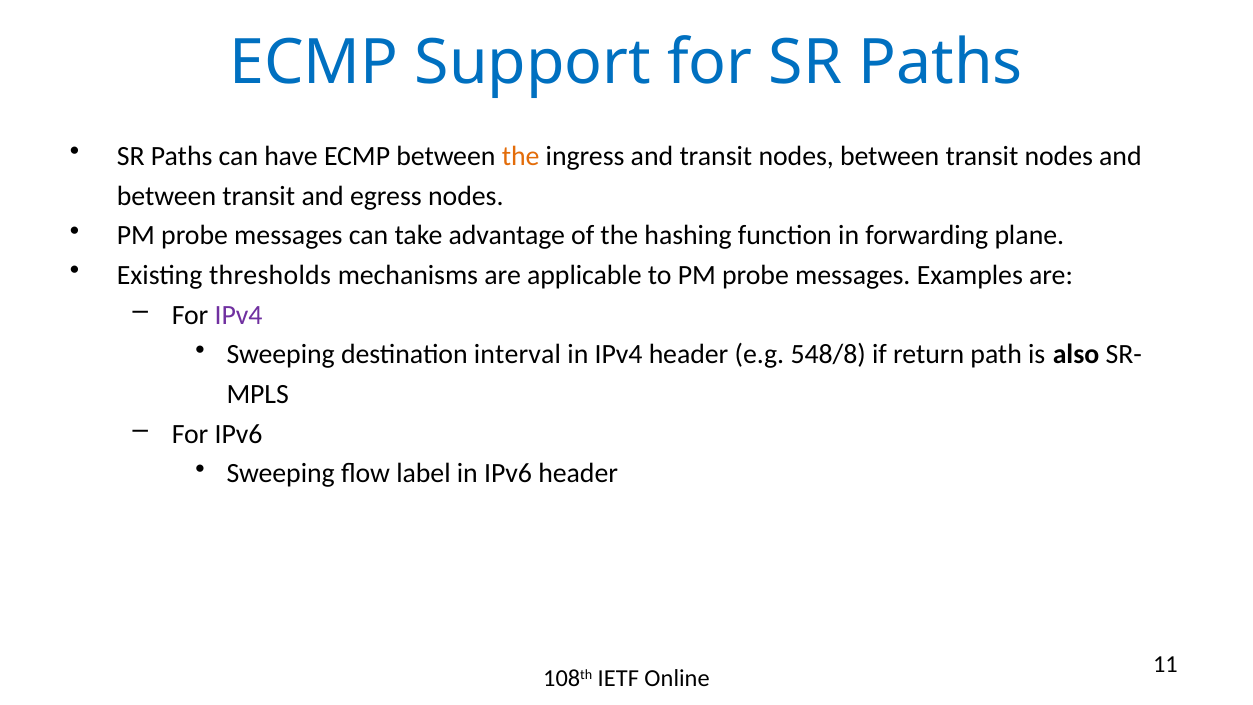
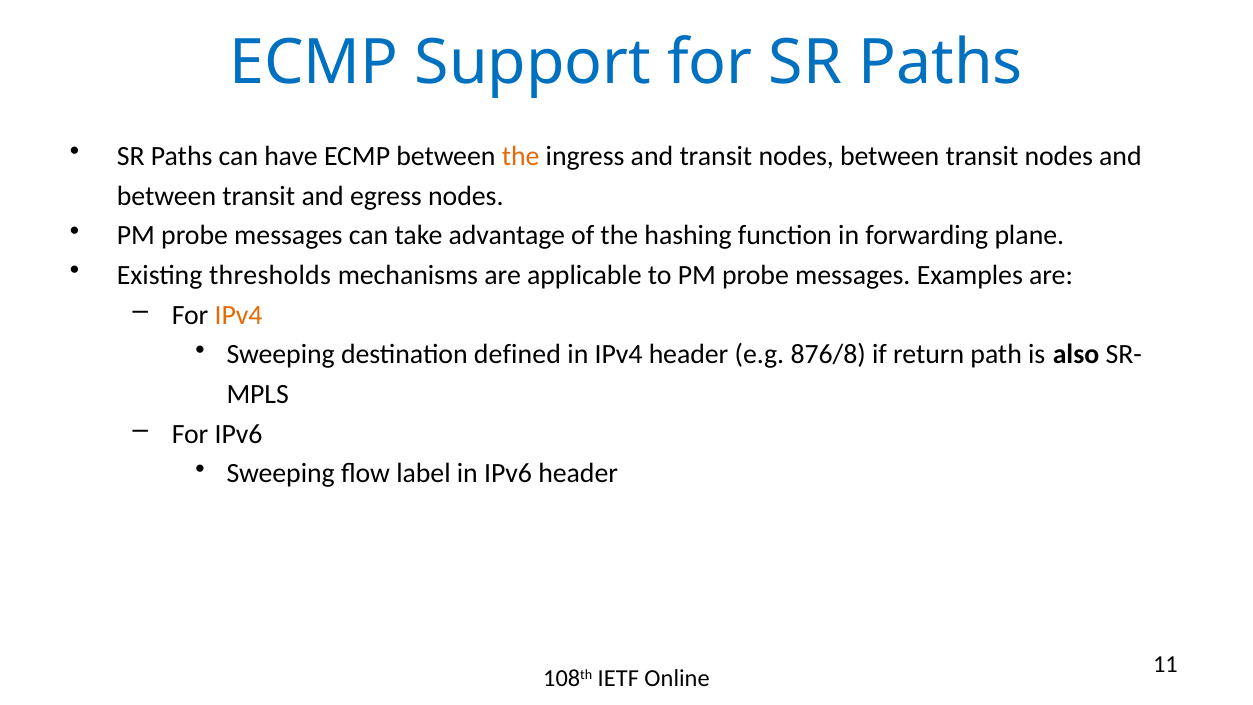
IPv4 colour: purple -> orange (239, 315)
interval: interval -> defined (517, 354)
548/8: 548/8 -> 876/8 (828, 354)
